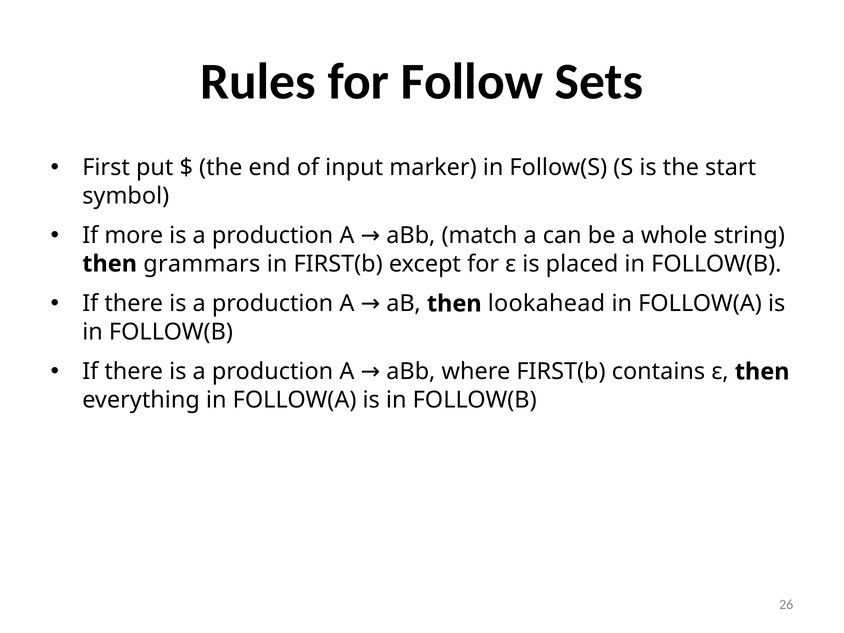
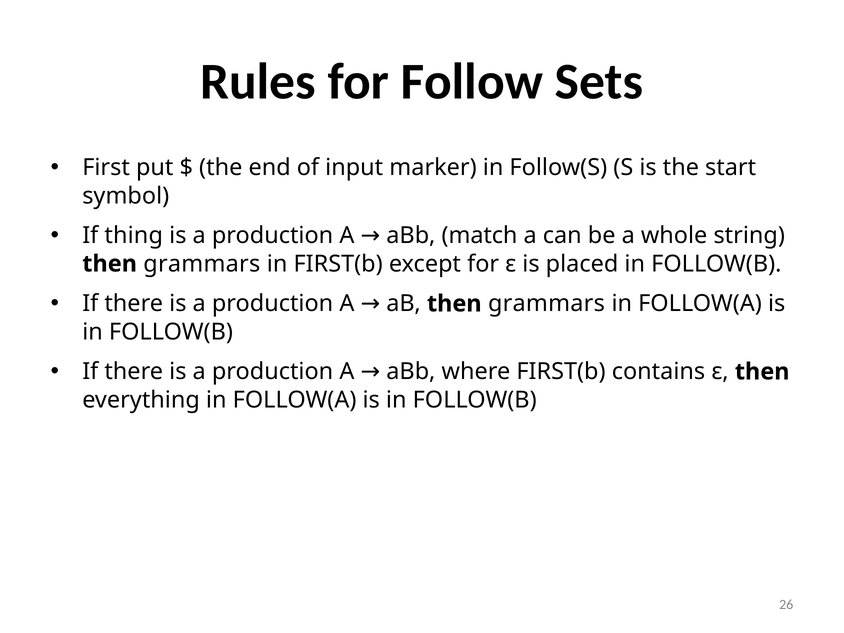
more: more -> thing (134, 236)
lookahead: lookahead -> grammars (546, 304)
